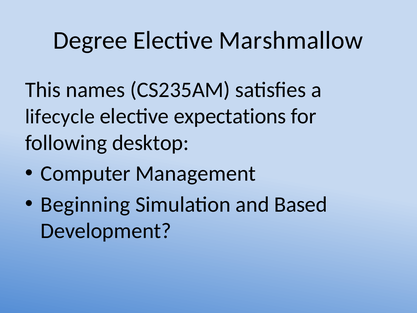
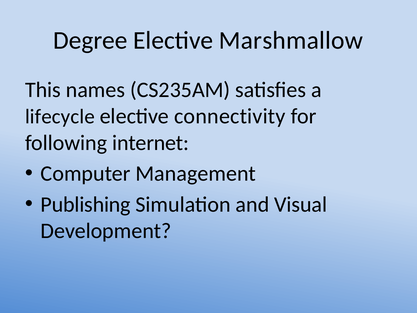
expectations: expectations -> connectivity (230, 116)
desktop: desktop -> internet (151, 143)
Beginning: Beginning -> Publishing (86, 204)
Based: Based -> Visual (301, 204)
